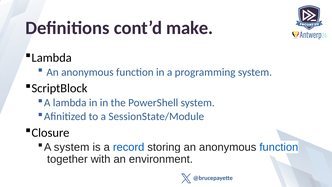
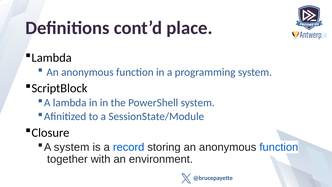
make: make -> place (189, 28)
